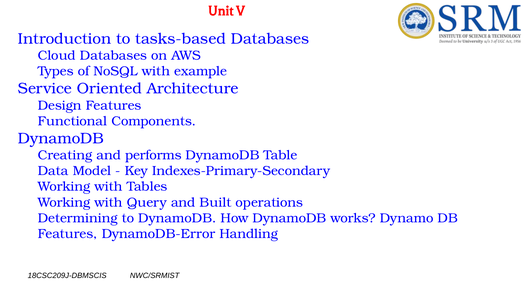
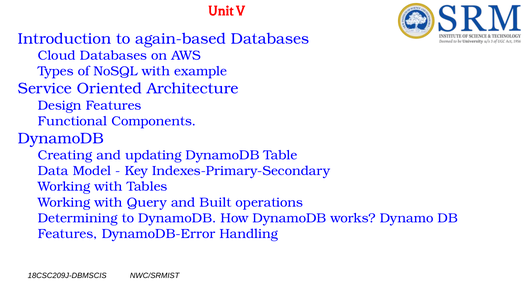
tasks-based: tasks-based -> again-based (181, 39)
performs: performs -> updating (153, 155)
